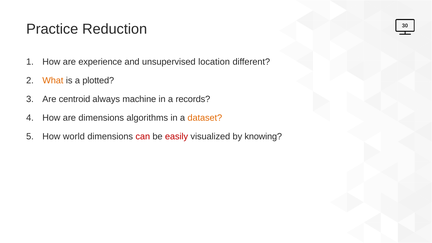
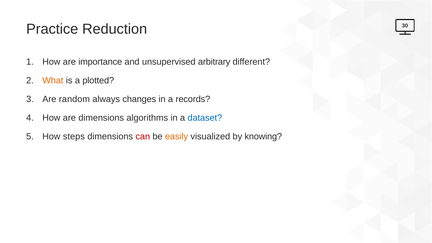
experience: experience -> importance (100, 62)
location: location -> arbitrary (214, 62)
centroid: centroid -> random (74, 99)
machine: machine -> changes (139, 99)
dataset colour: orange -> blue (205, 118)
world: world -> steps (74, 137)
easily colour: red -> orange (177, 137)
